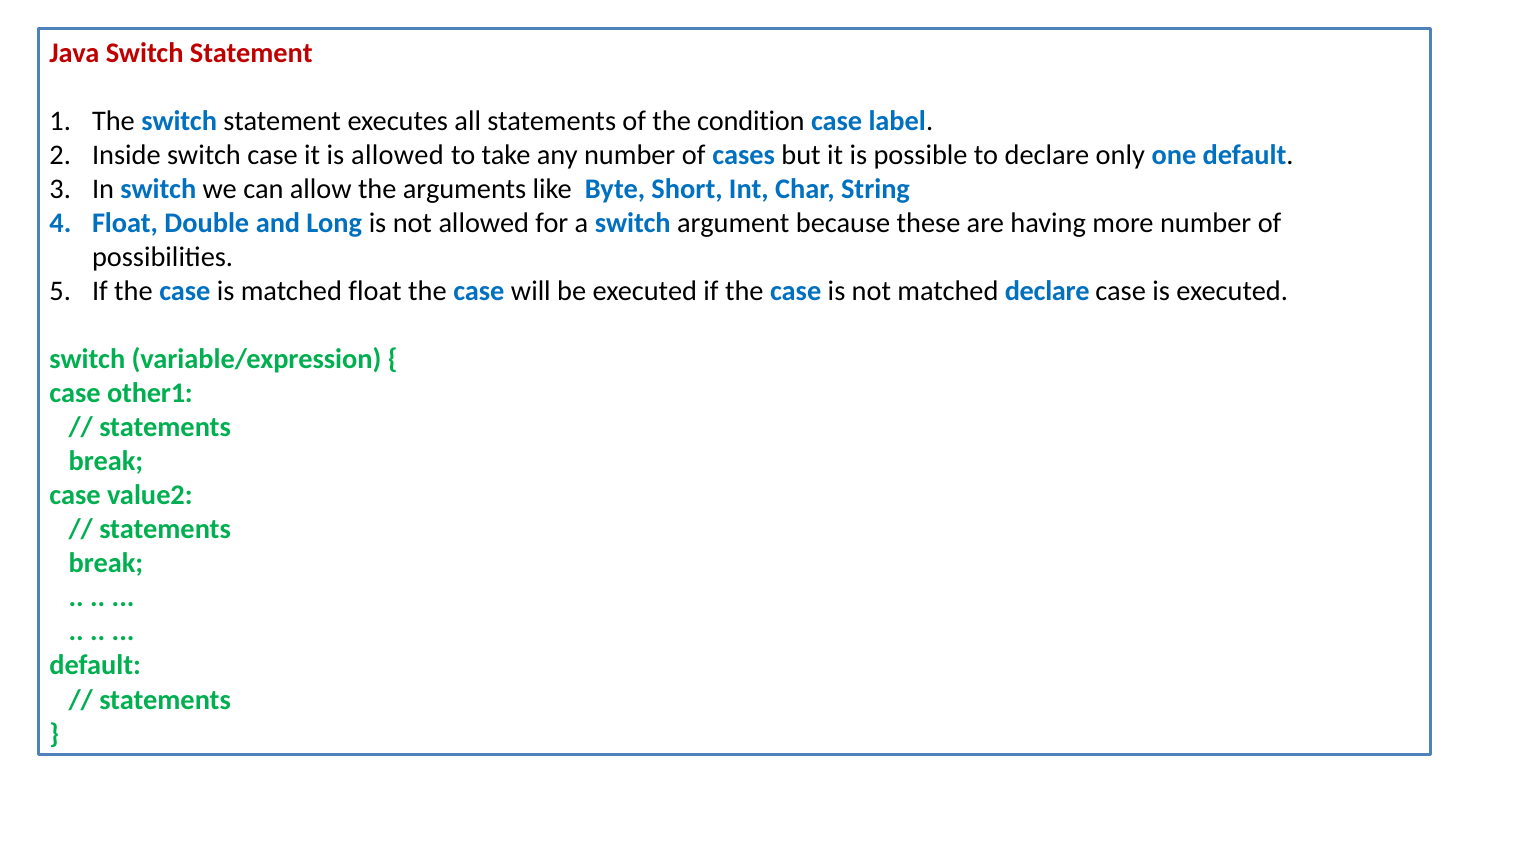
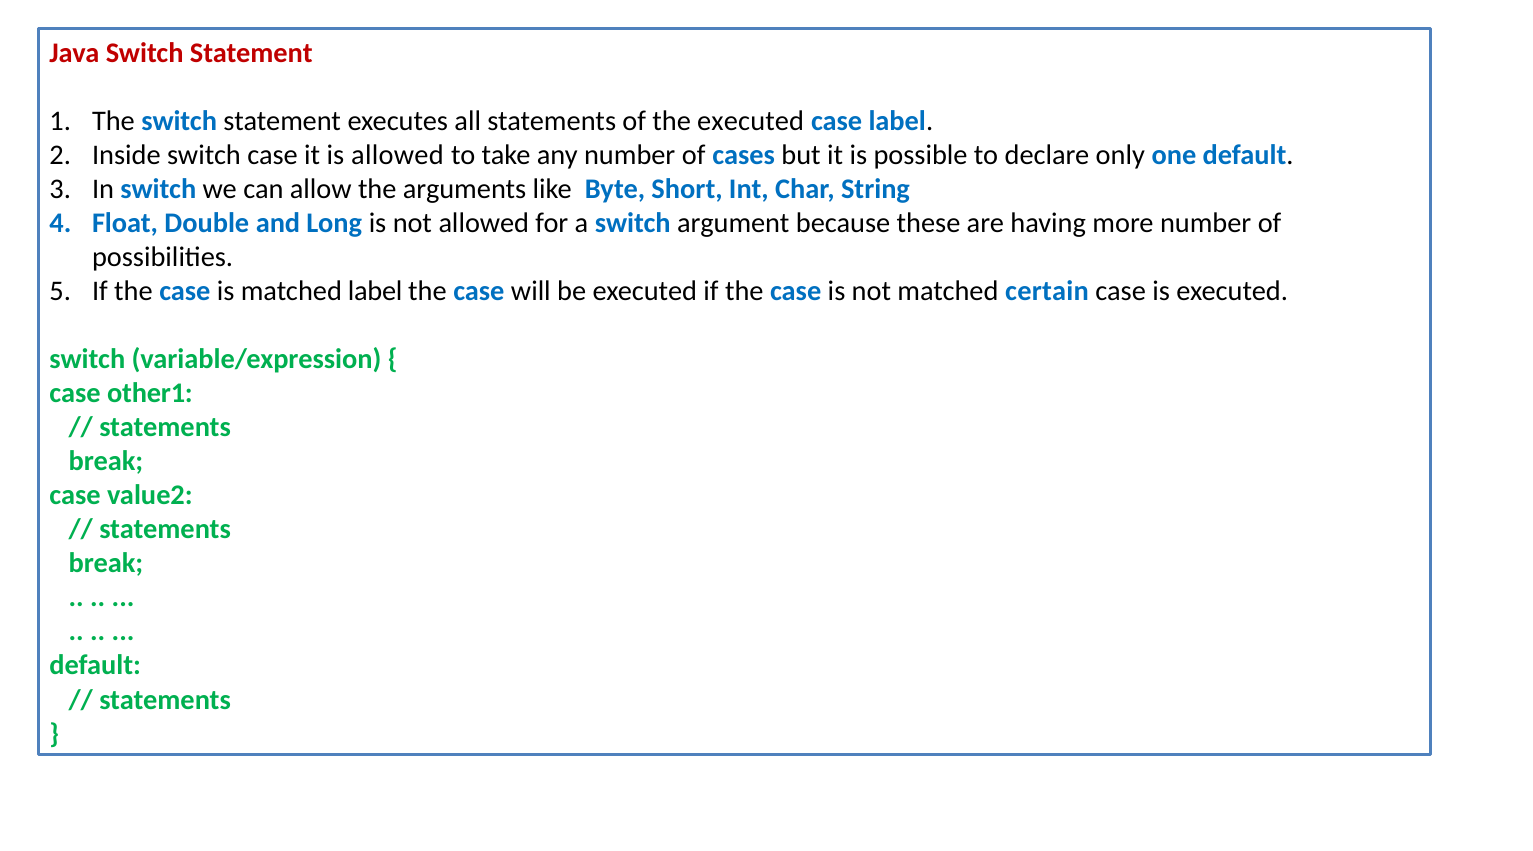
the condition: condition -> executed (751, 121)
matched float: float -> label (375, 291)
matched declare: declare -> certain (1047, 291)
